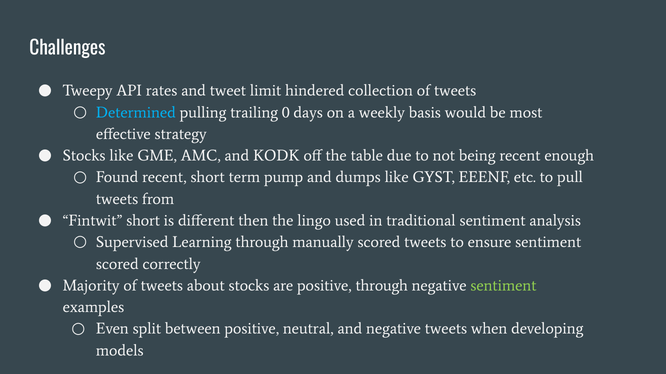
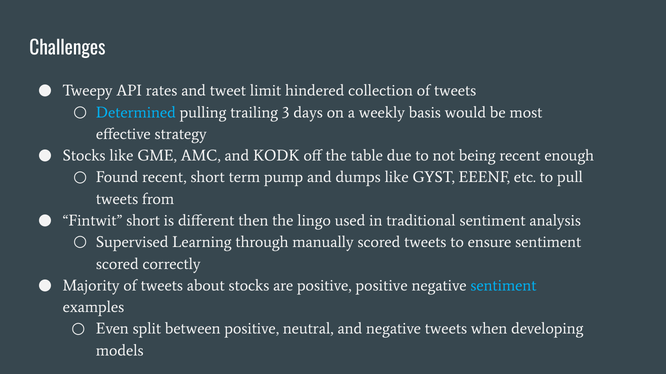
0: 0 -> 3 (286, 113)
positive through: through -> positive (382, 286)
sentiment colour: light green -> light blue (503, 286)
